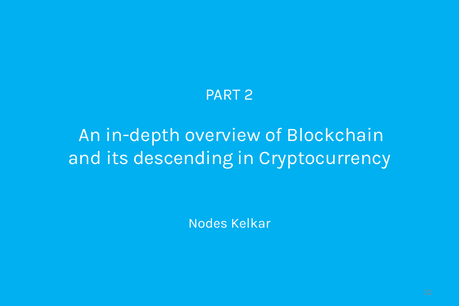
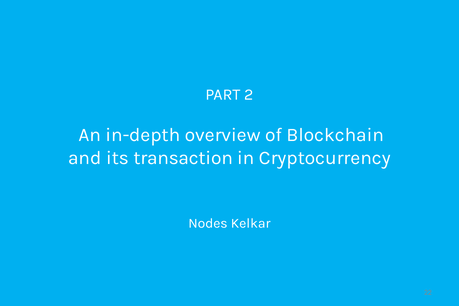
descending: descending -> transaction (183, 158)
